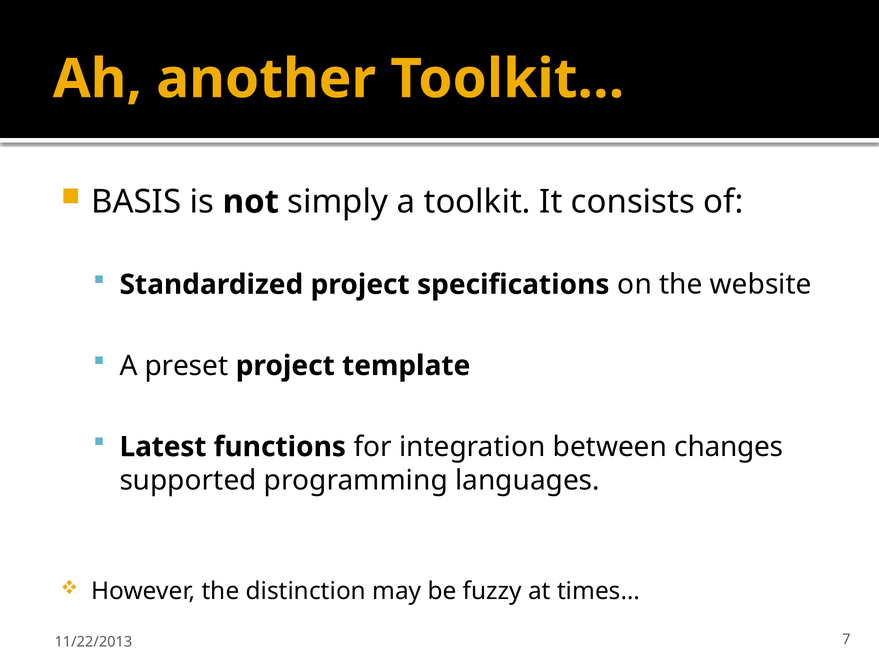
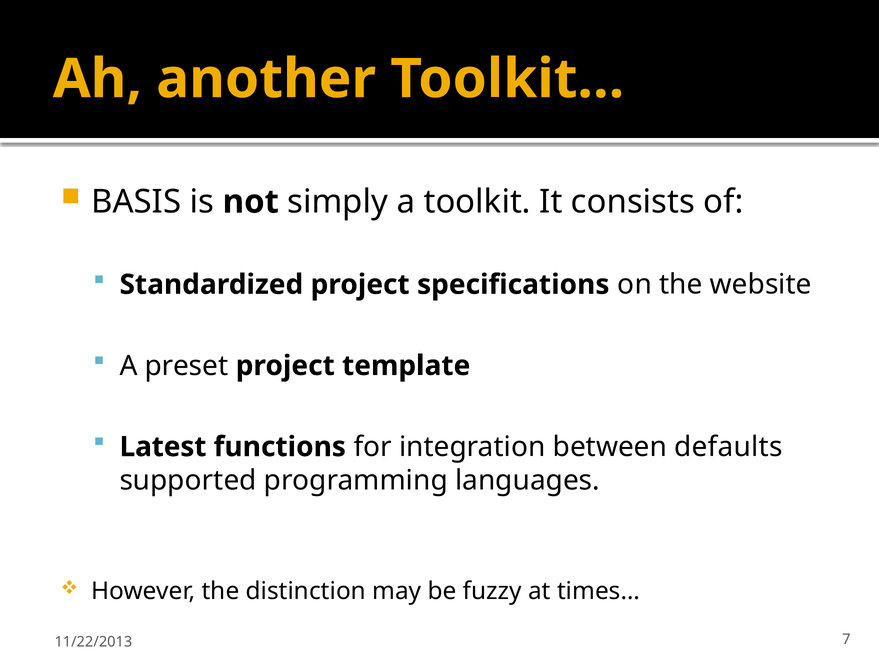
changes: changes -> defaults (729, 446)
